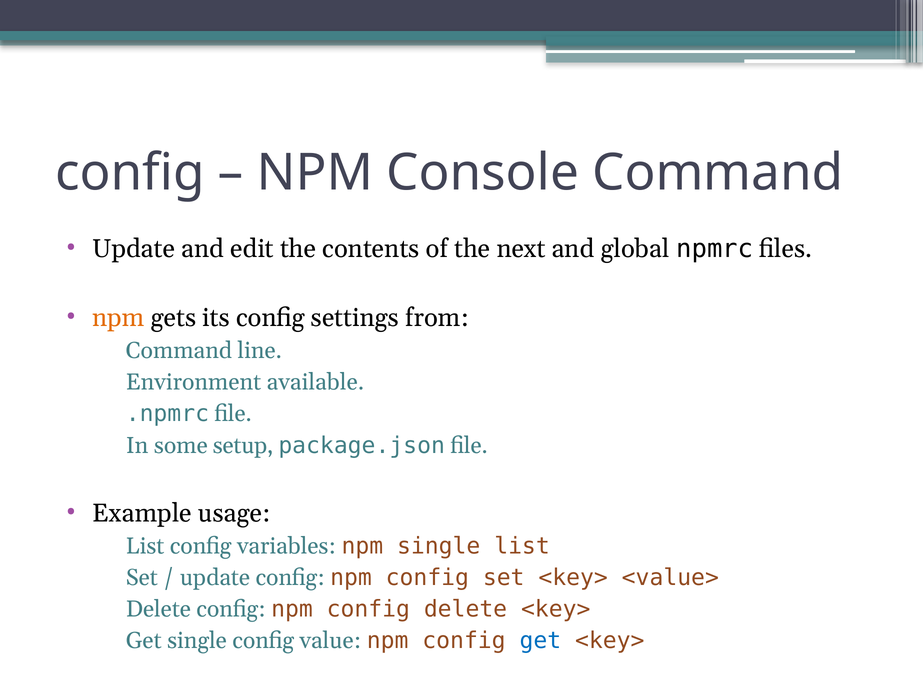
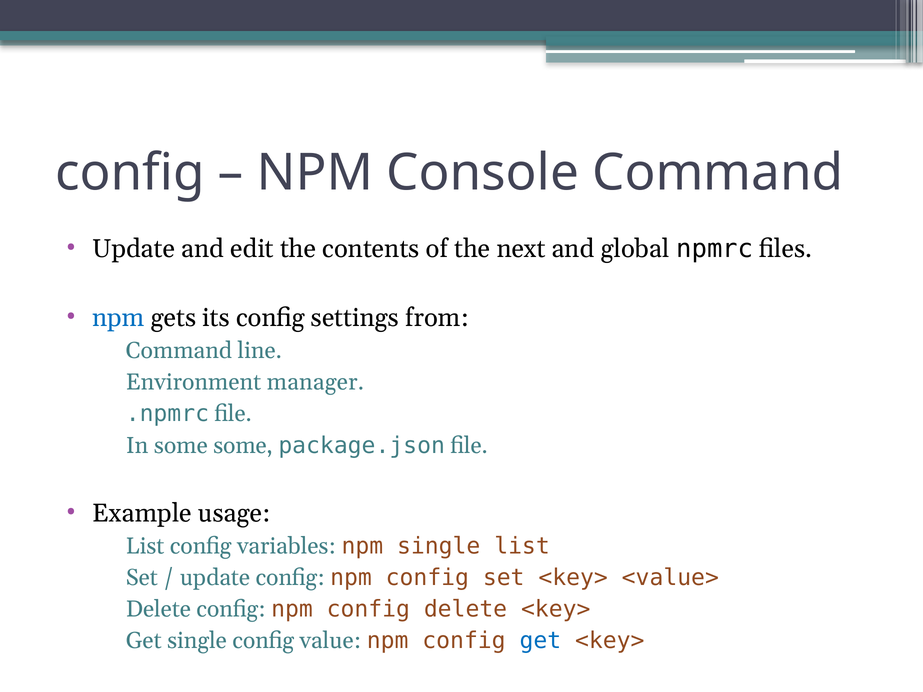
npm colour: orange -> blue (118, 318)
available: available -> manager (315, 382)
some setup: setup -> some (243, 446)
